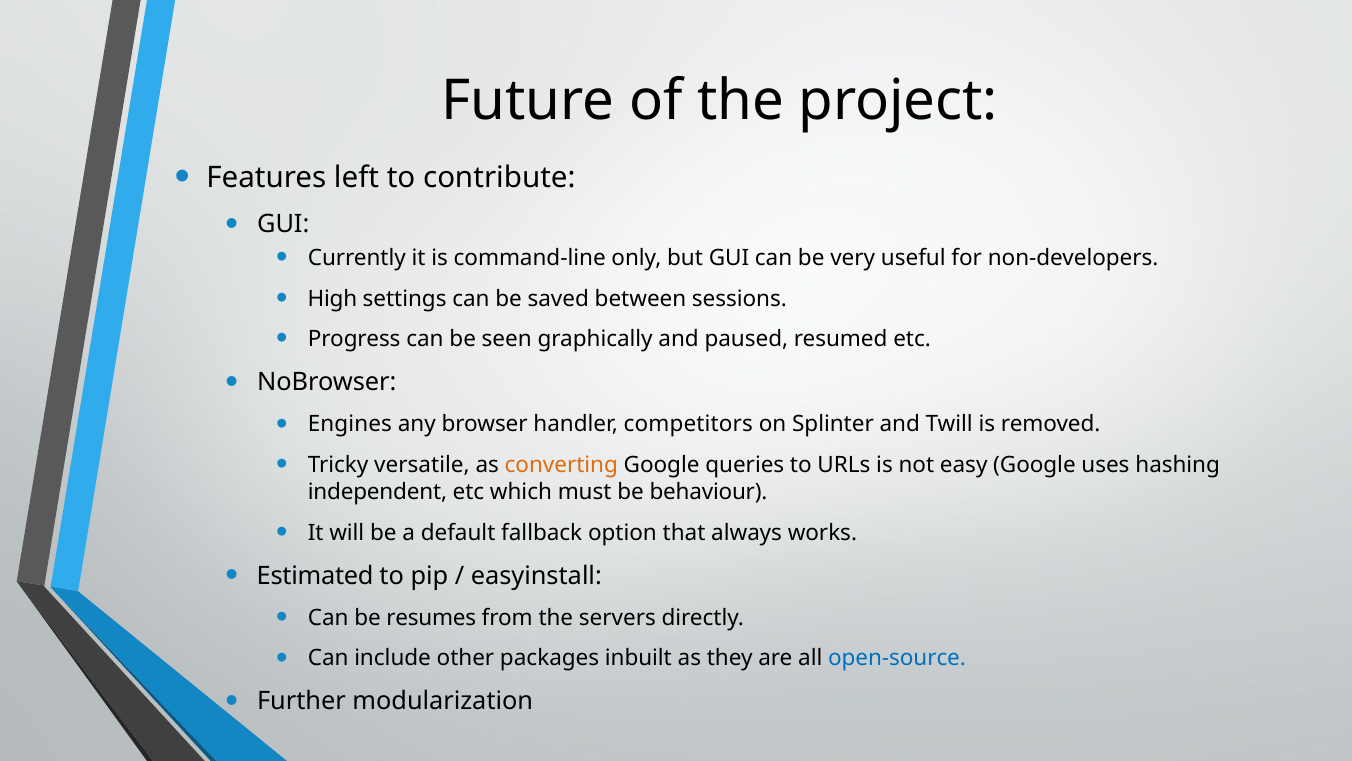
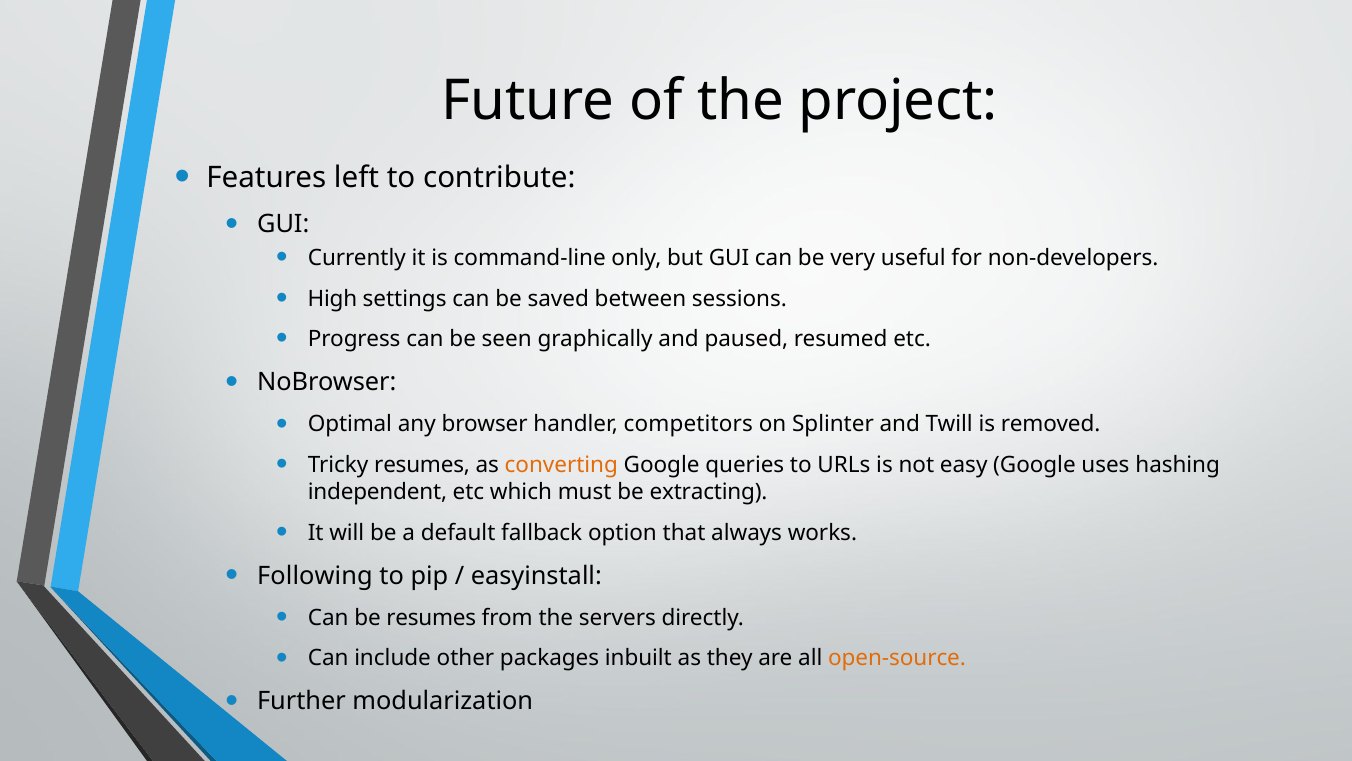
Engines: Engines -> Optimal (350, 424)
Tricky versatile: versatile -> resumes (422, 465)
behaviour: behaviour -> extracting (708, 492)
Estimated: Estimated -> Following (315, 575)
open-source colour: blue -> orange (897, 658)
